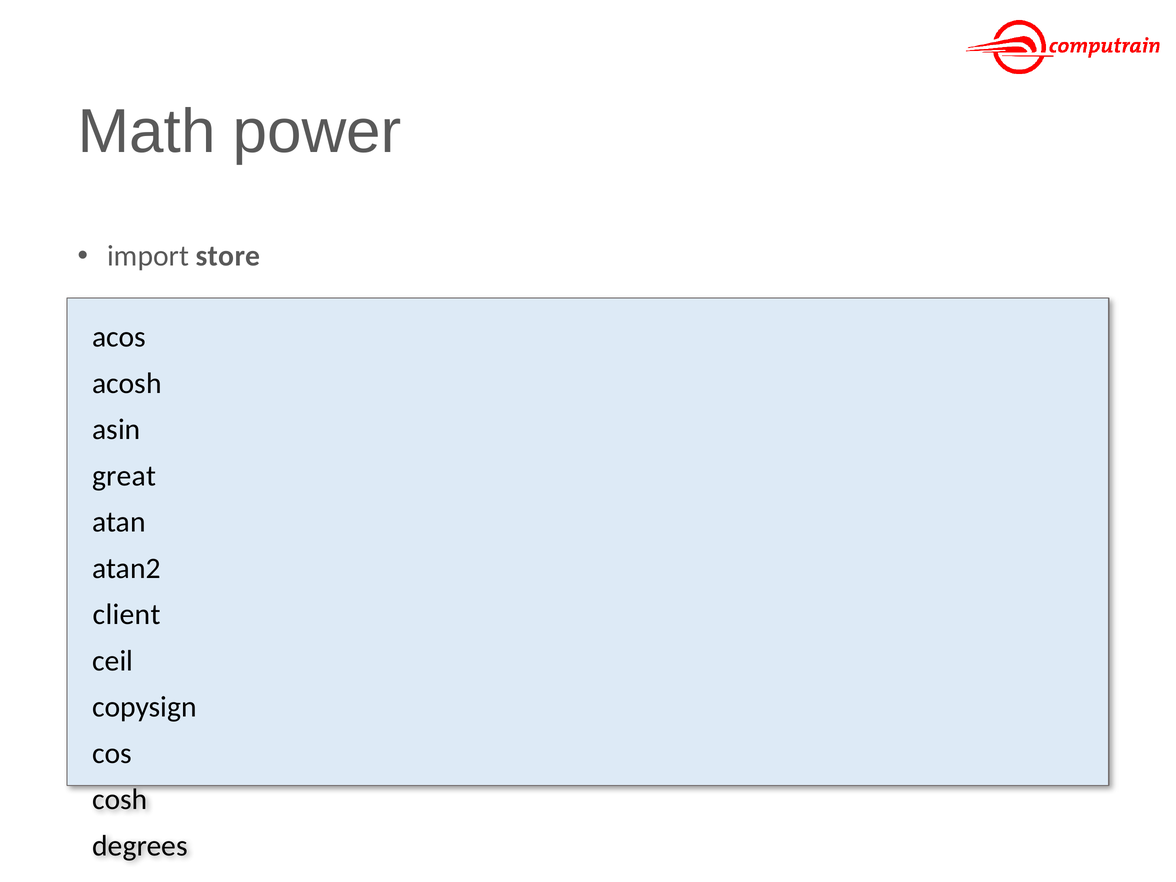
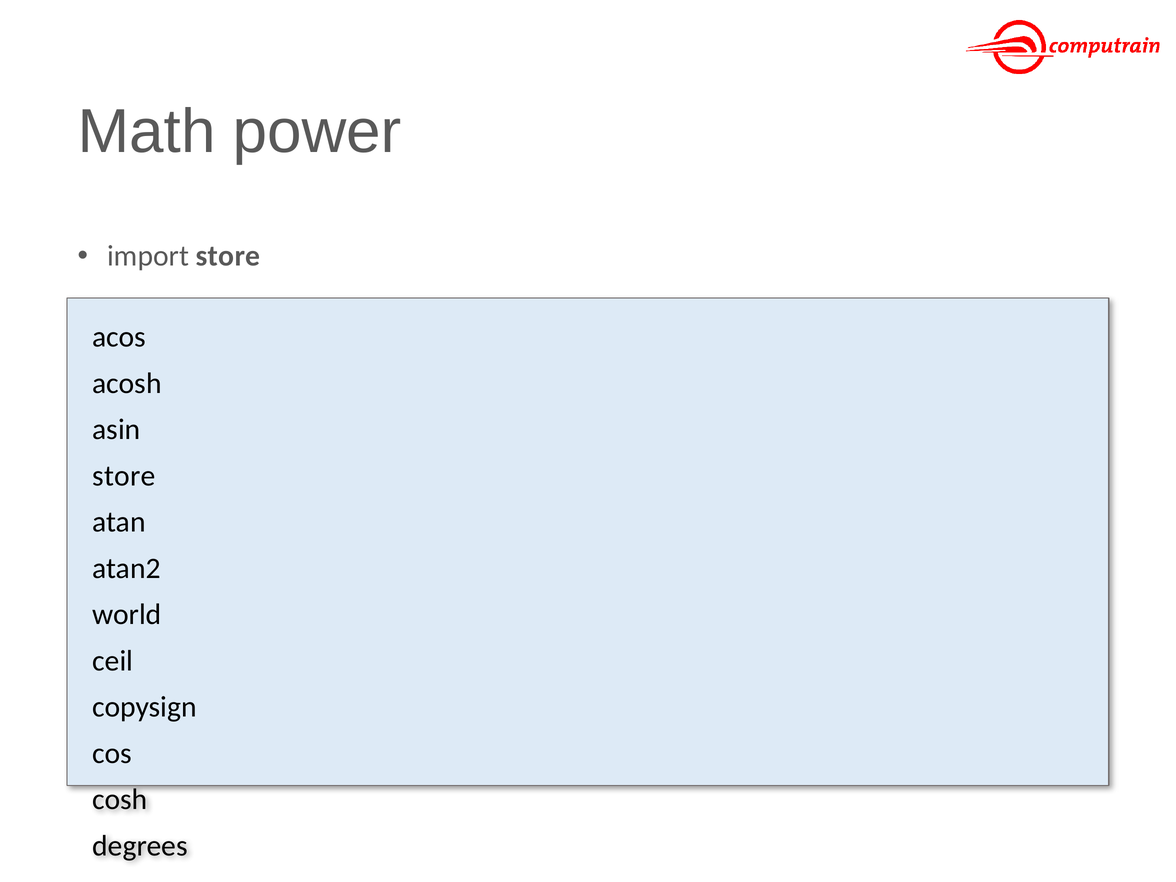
great: great -> store (124, 476)
client: client -> world (127, 615)
